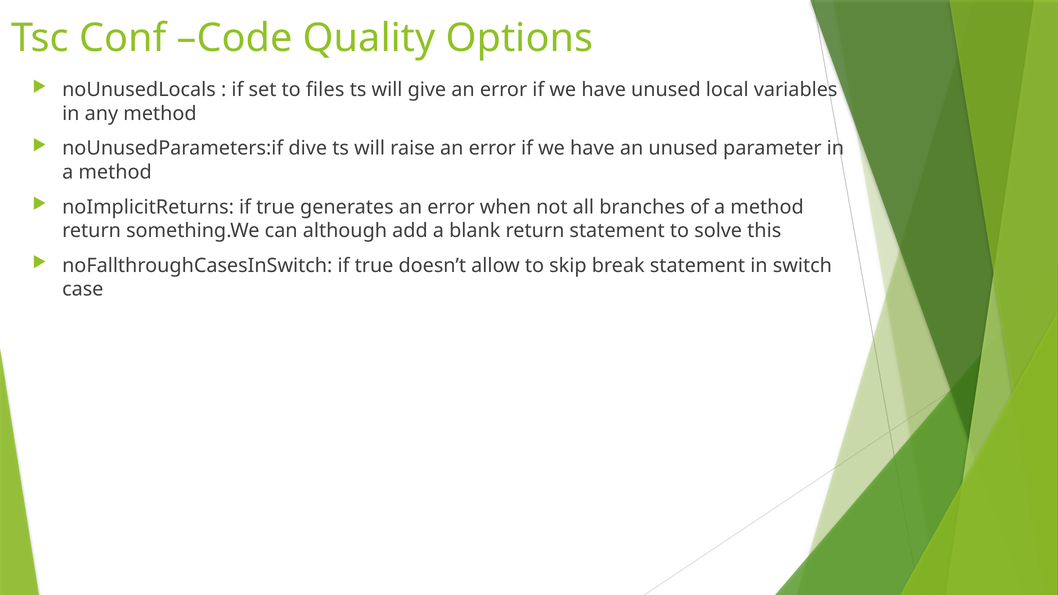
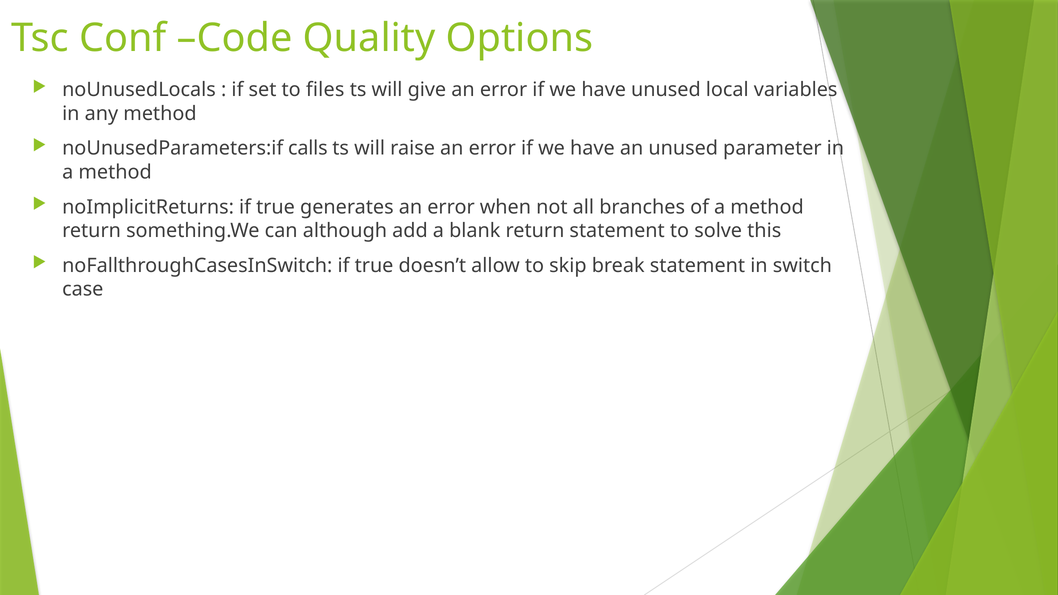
dive: dive -> calls (308, 148)
